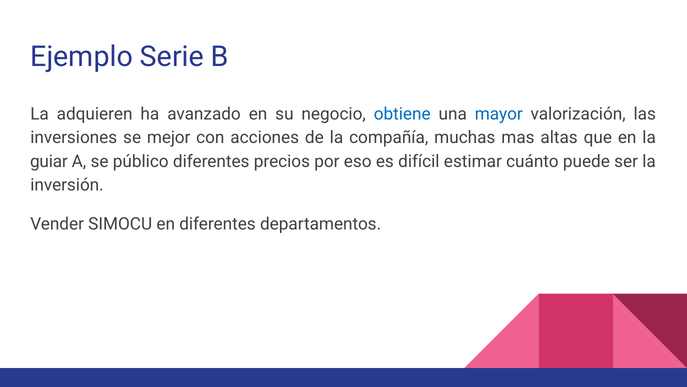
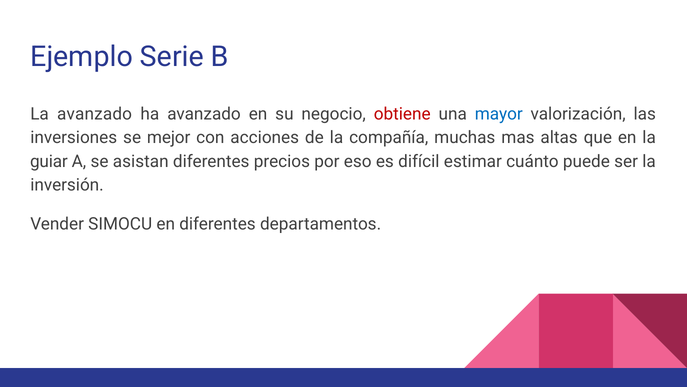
La adquieren: adquieren -> avanzado (95, 114)
obtiene colour: blue -> red (402, 114)
público: público -> asistan (141, 161)
